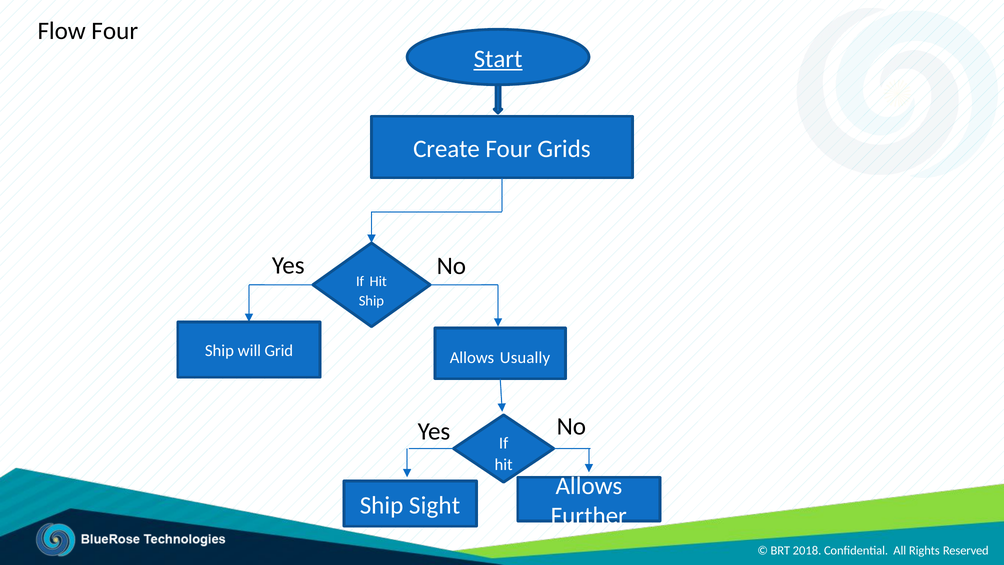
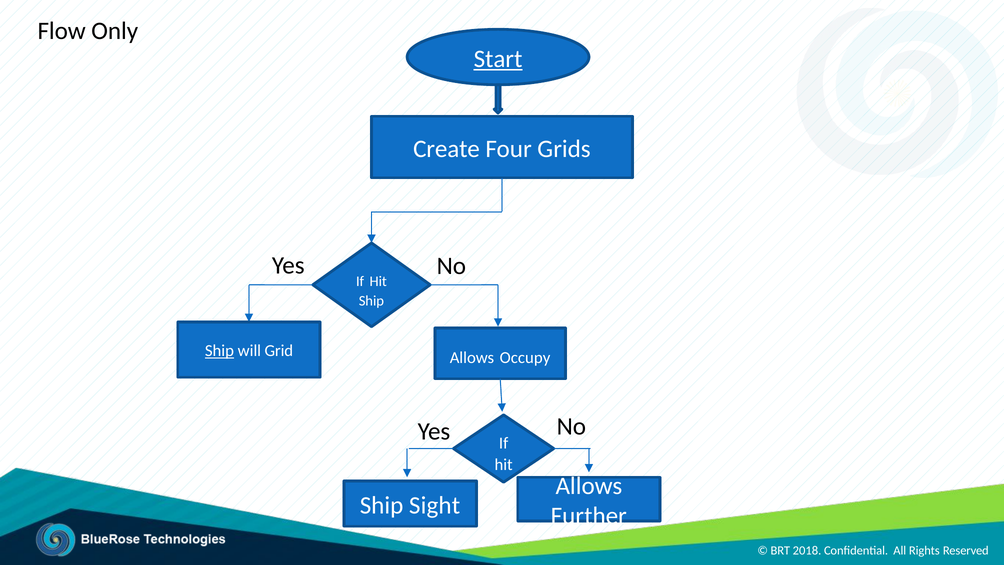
Flow Four: Four -> Only (115, 31)
Ship underline: none -> present (219, 351)
Usually: Usually -> Occupy (525, 358)
